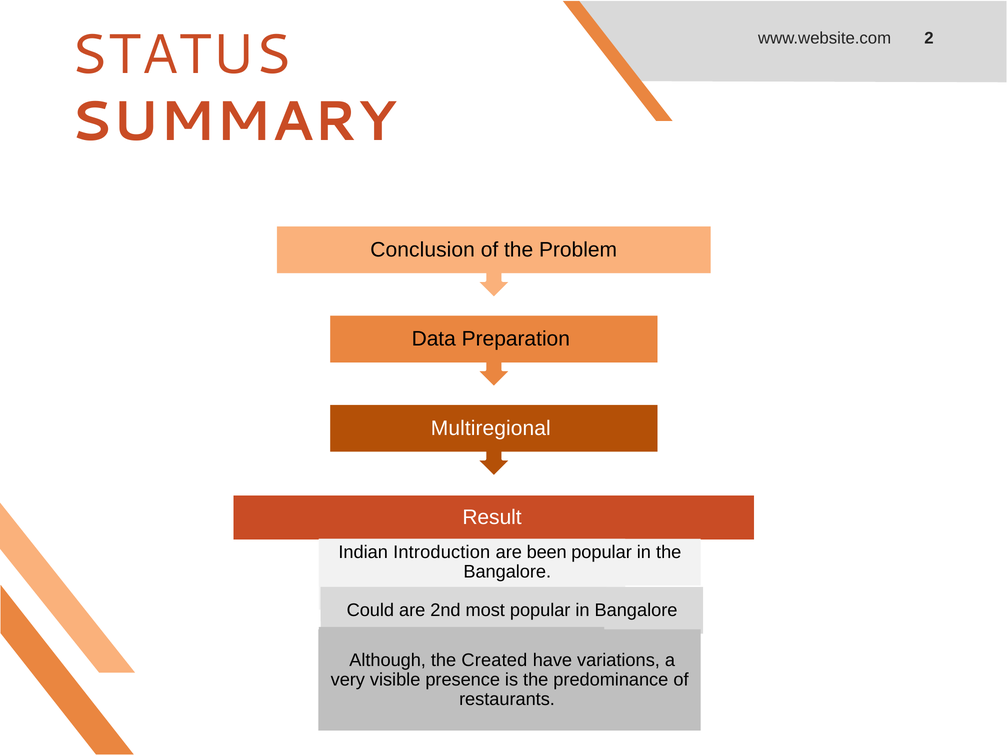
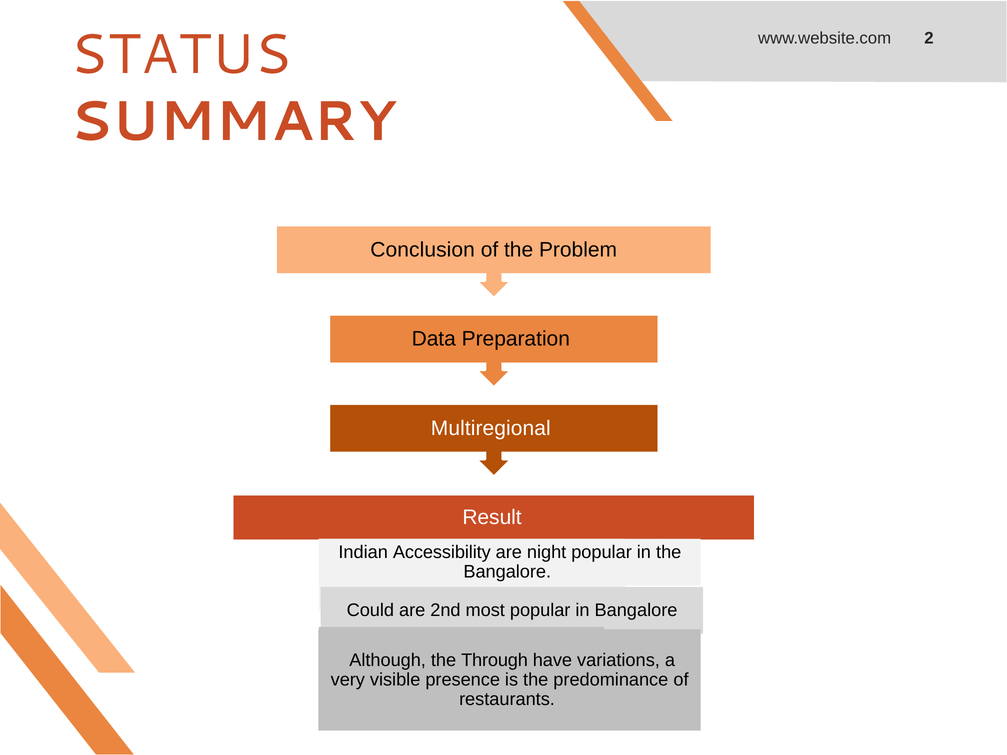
Introduction: Introduction -> Accessibility (442, 552)
been: been -> night (547, 552)
Created: Created -> Through (495, 660)
